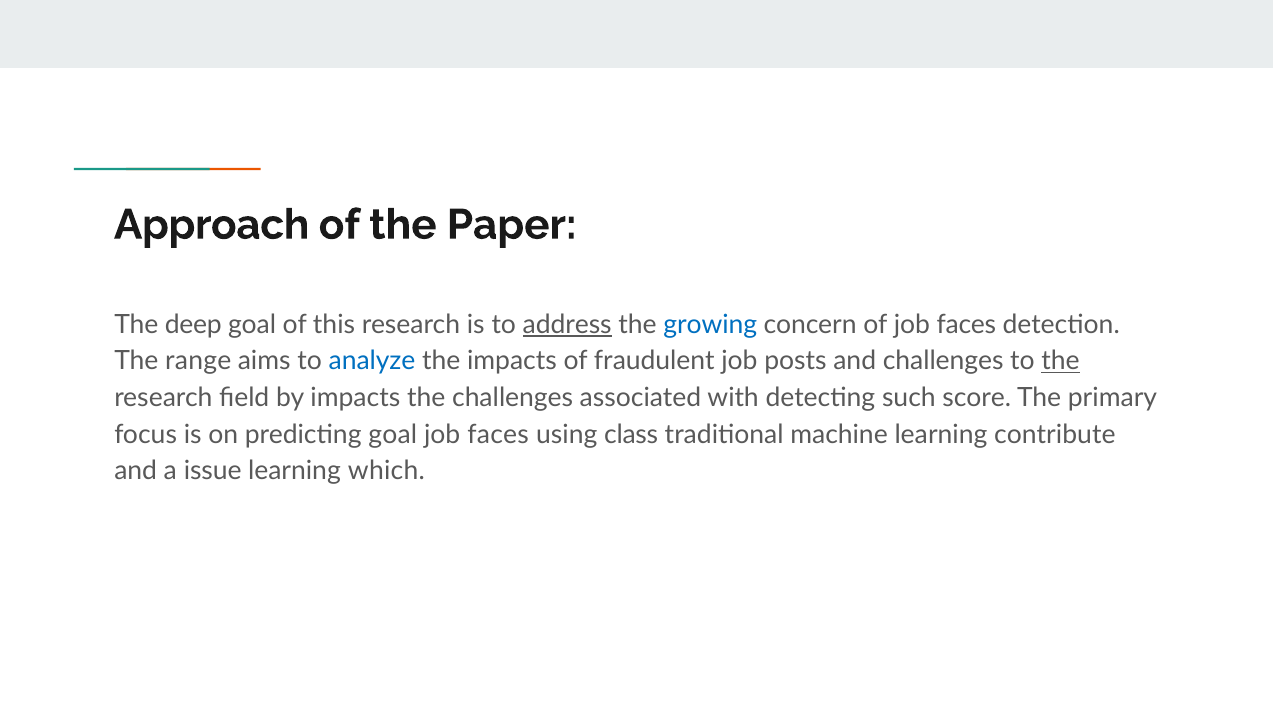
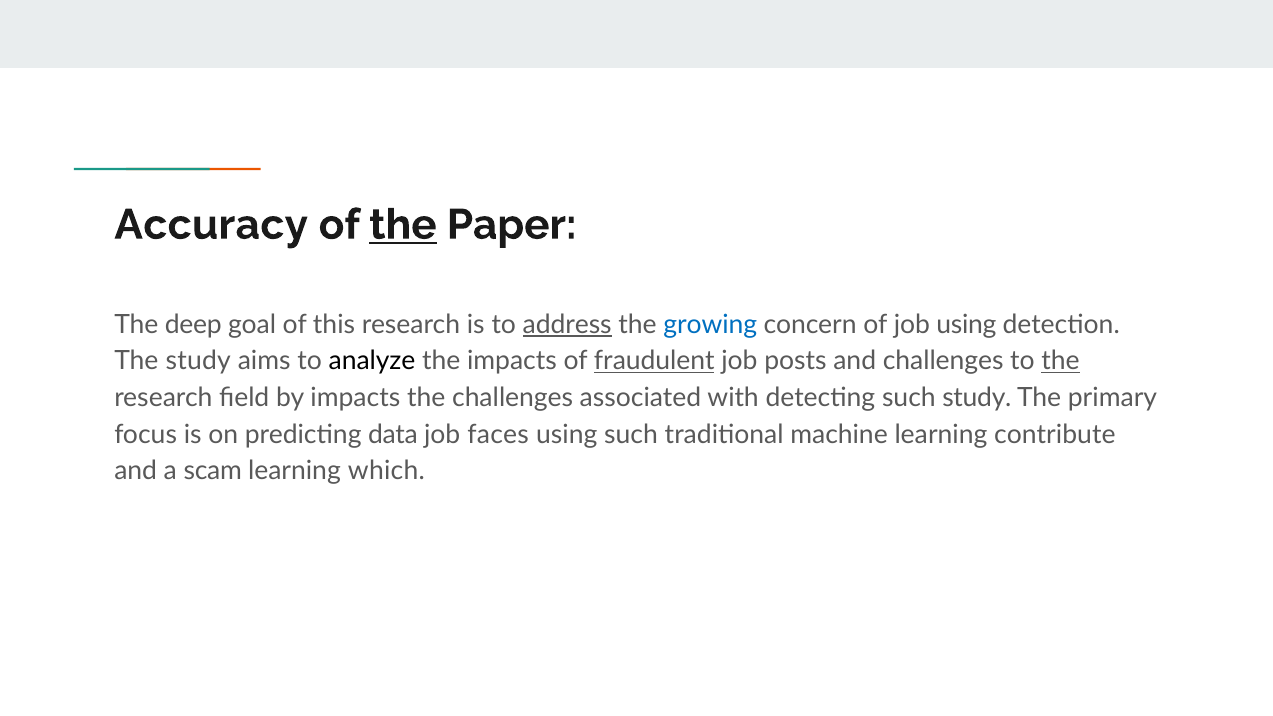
Approach: Approach -> Accuracy (211, 225)
the underline: none -> present (403, 225)
of job faces: faces -> using (966, 325)
The range: range -> study (198, 361)
analyze colour: blue -> black (372, 361)
fraudulent underline: none -> present (654, 361)
such score: score -> study (977, 398)
predicting goal: goal -> data (393, 434)
using class: class -> such (631, 434)
issue: issue -> scam (213, 471)
